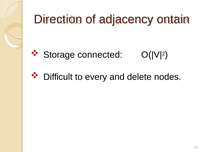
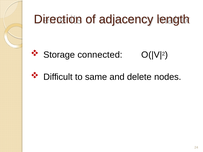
ontain: ontain -> length (173, 19)
every: every -> same (96, 77)
